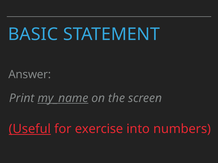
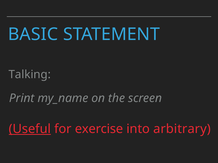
Answer: Answer -> Talking (30, 75)
my_name underline: present -> none (63, 99)
numbers: numbers -> arbitrary (182, 129)
